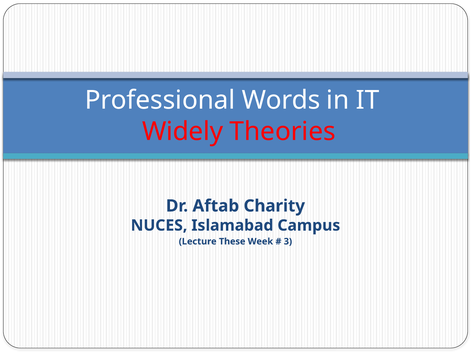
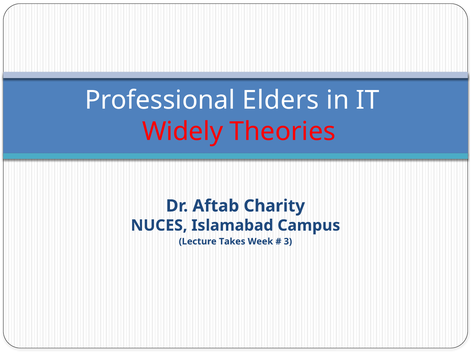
Words: Words -> Elders (281, 100)
These: These -> Takes (232, 242)
